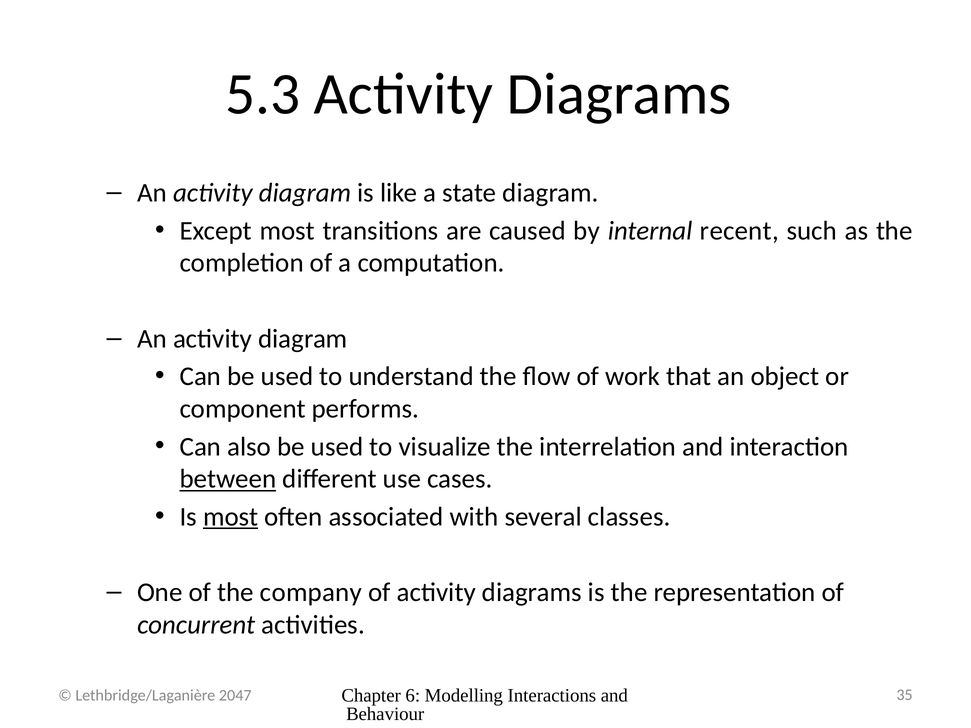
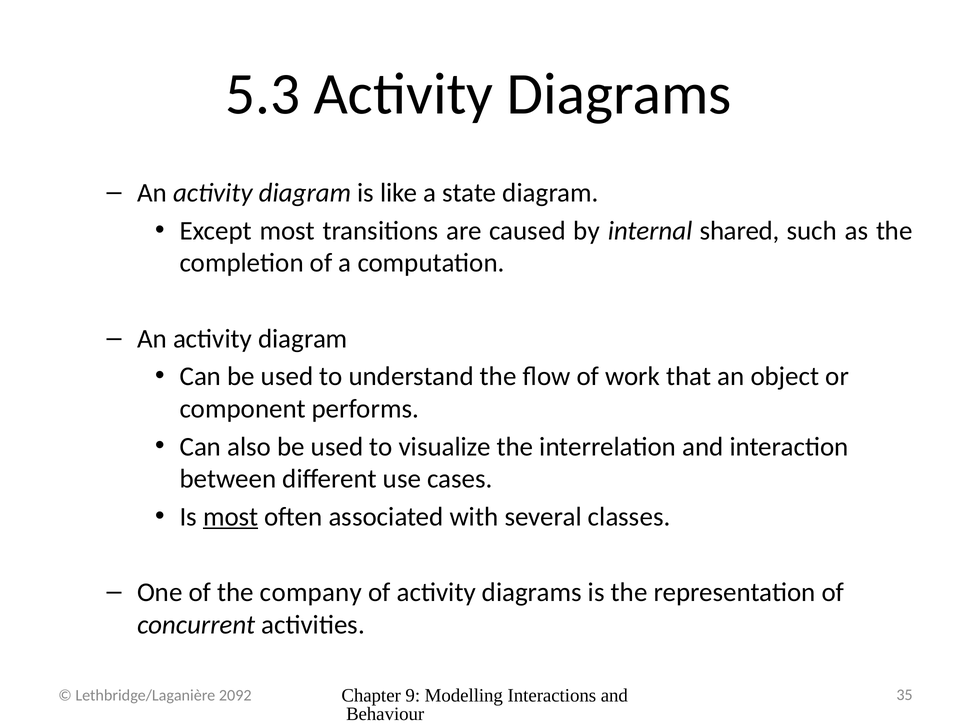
recent: recent -> shared (740, 231)
between underline: present -> none (228, 479)
6: 6 -> 9 (413, 696)
2047: 2047 -> 2092 (235, 695)
